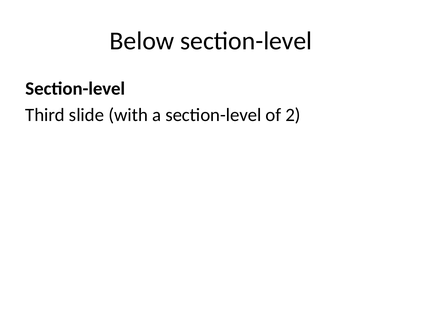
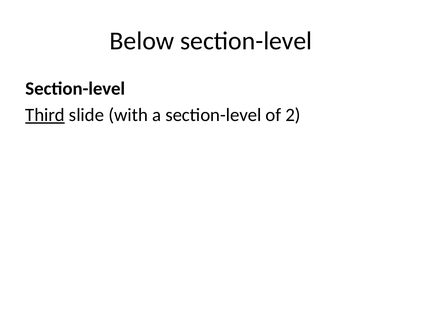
Third underline: none -> present (45, 115)
